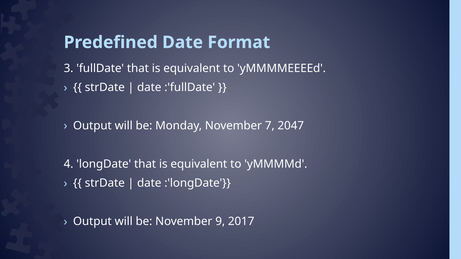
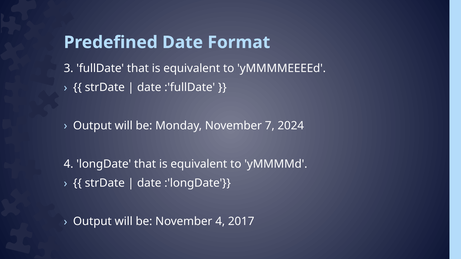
2047: 2047 -> 2024 (291, 126)
November 9: 9 -> 4 (220, 222)
